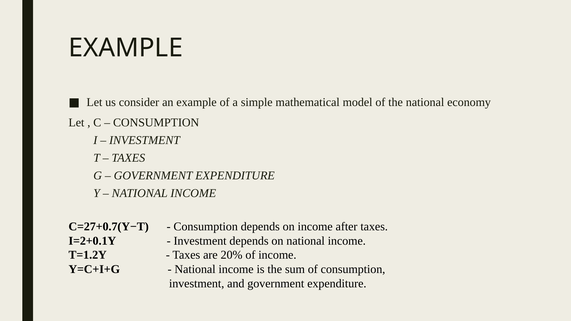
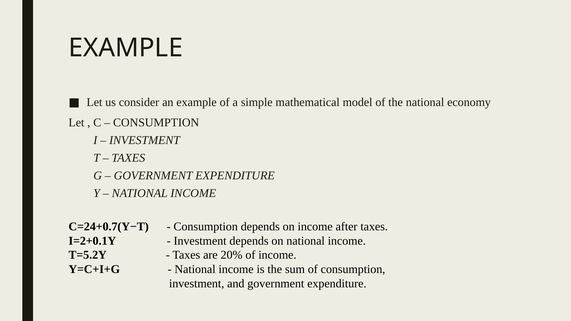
C=27+0.7(Y−T: C=27+0.7(Y−T -> C=24+0.7(Y−T (109, 227)
T=1.2Y: T=1.2Y -> T=5.2Y (88, 255)
